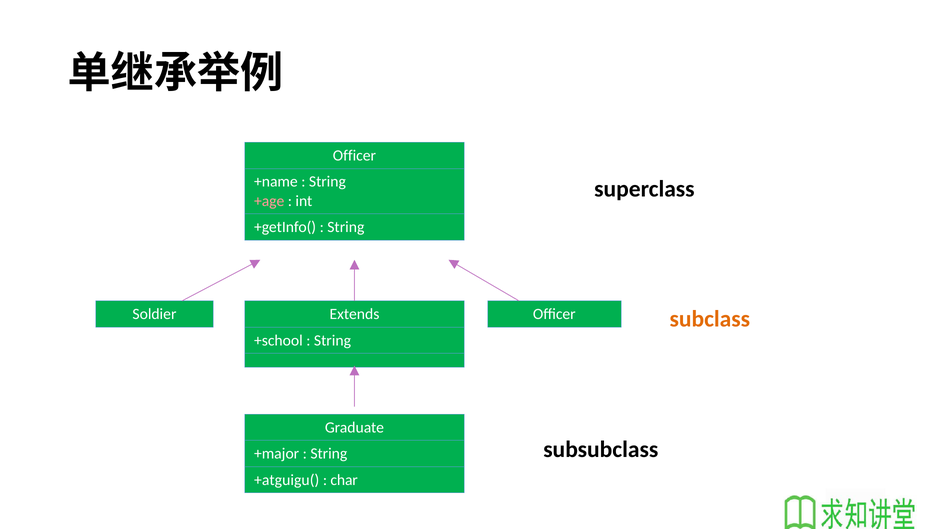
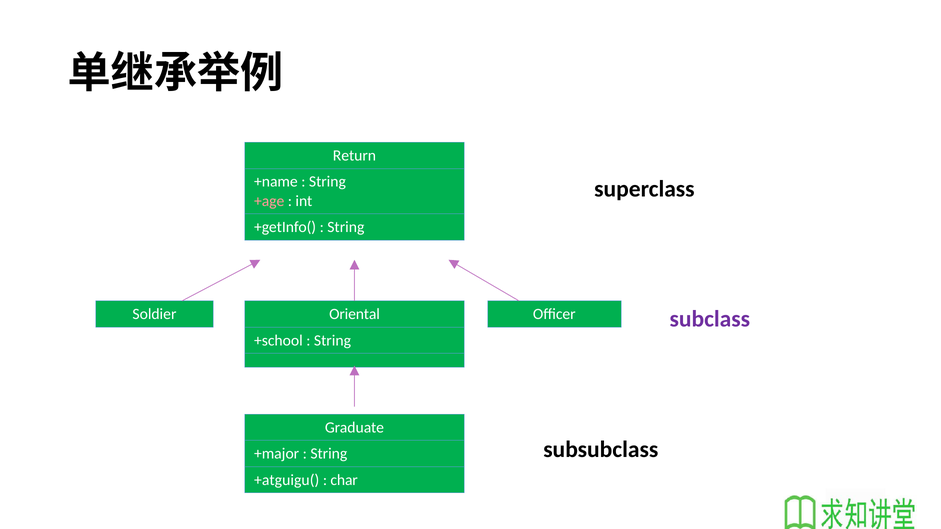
Officer: Officer -> Return (354, 156)
Extends: Extends -> Oriental (355, 314)
subclass colour: orange -> purple (710, 319)
